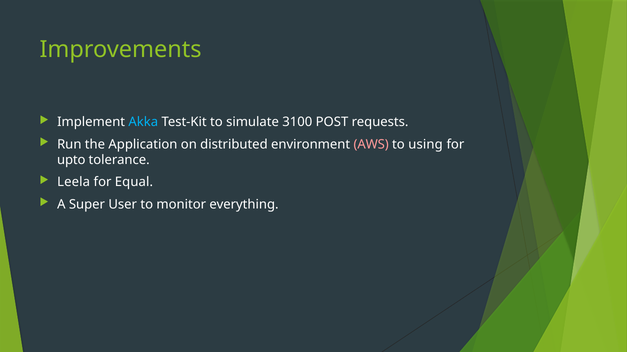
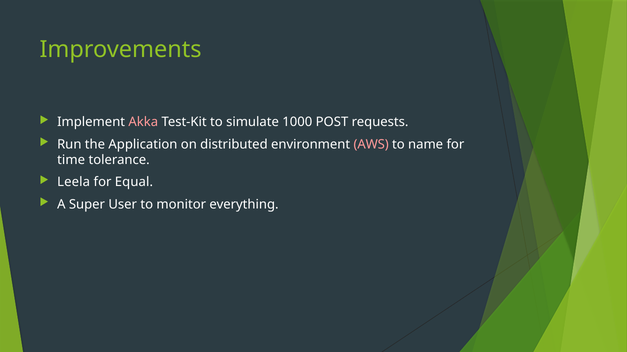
Akka colour: light blue -> pink (143, 122)
3100: 3100 -> 1000 (297, 122)
using: using -> name (426, 144)
upto: upto -> time (71, 160)
